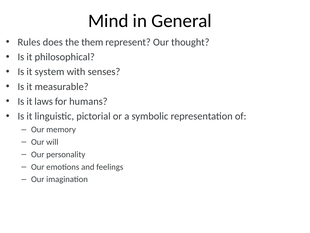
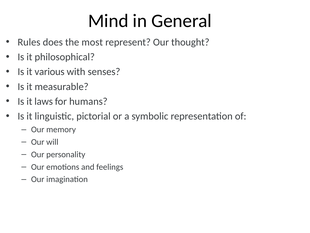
them: them -> most (92, 42)
system: system -> various (50, 72)
